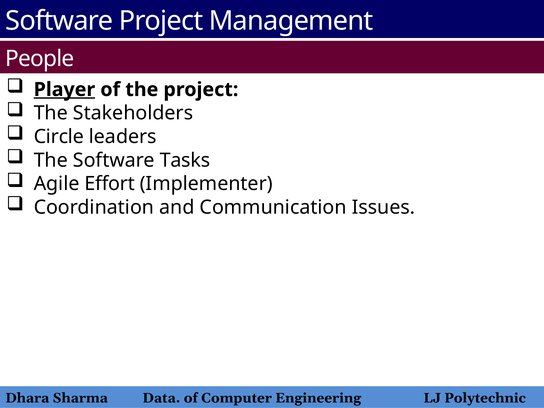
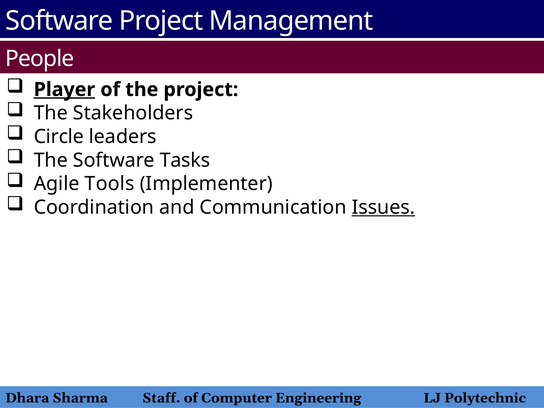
Effort: Effort -> Tools (110, 184)
Issues underline: none -> present (383, 207)
Data: Data -> Staff (161, 398)
